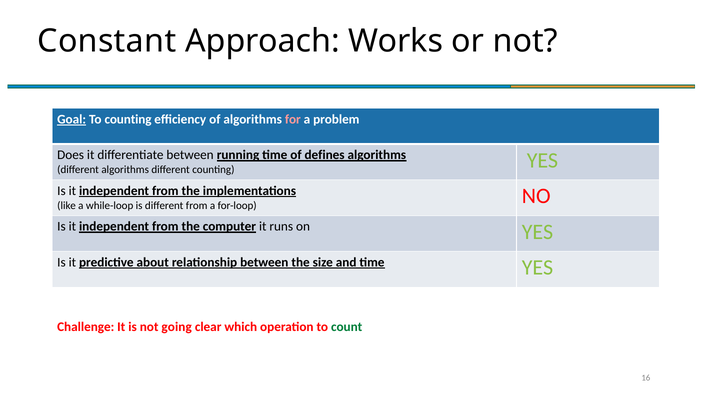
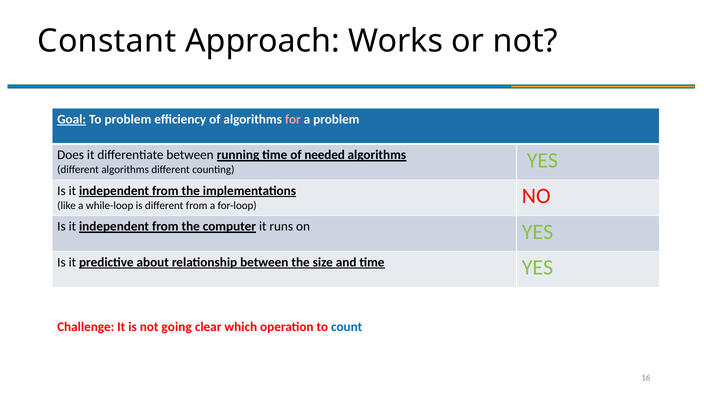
To counting: counting -> problem (128, 119)
defines: defines -> needed (325, 155)
count colour: green -> blue (347, 327)
